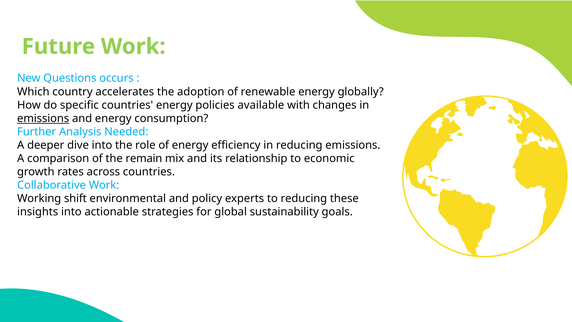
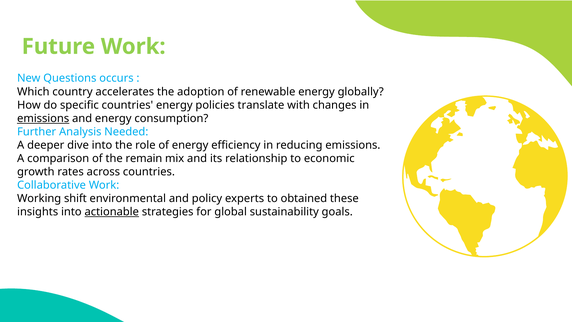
available: available -> translate (261, 105)
to reducing: reducing -> obtained (304, 198)
actionable underline: none -> present (112, 212)
